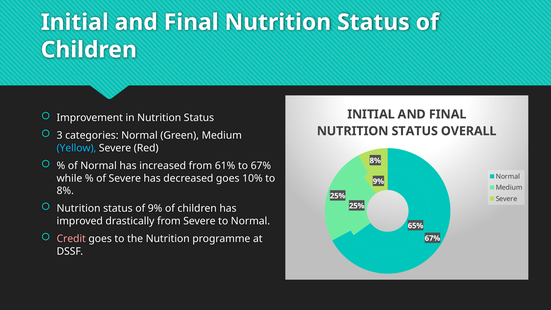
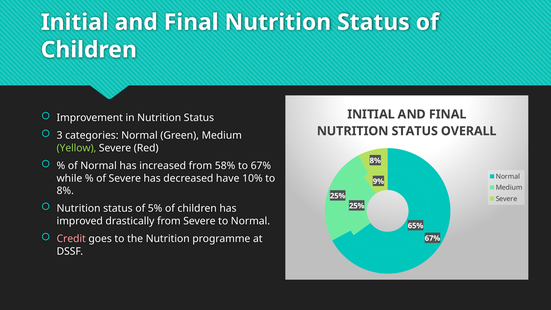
Yellow colour: light blue -> light green (76, 148)
61%: 61% -> 58% (225, 166)
decreased goes: goes -> have (228, 178)
of 9%: 9% -> 5% (155, 209)
